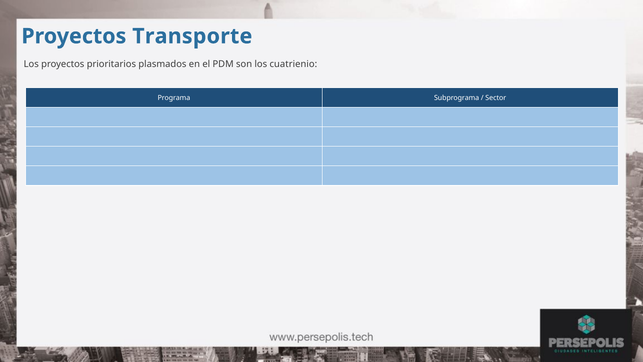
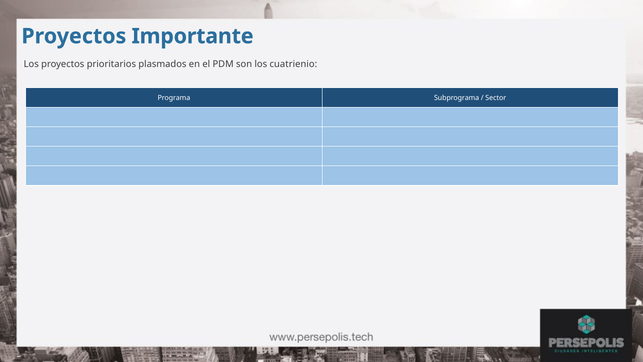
Transporte: Transporte -> Importante (193, 36)
